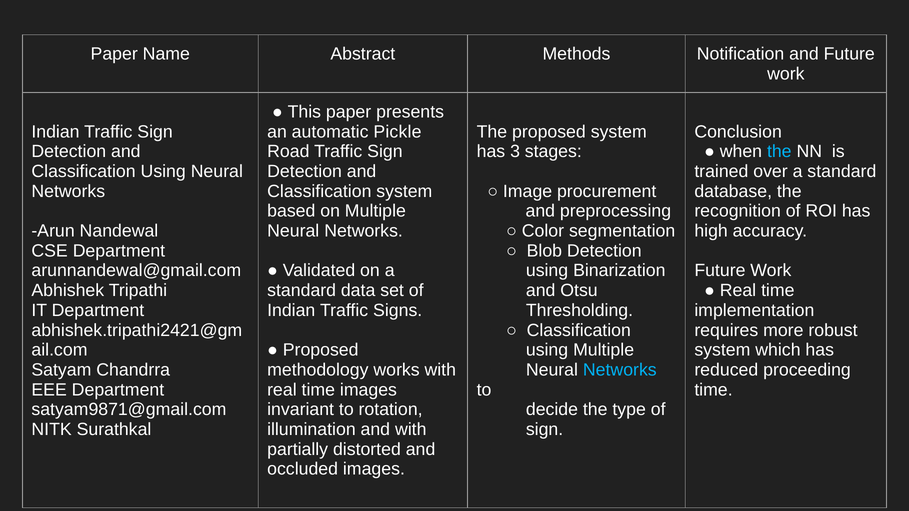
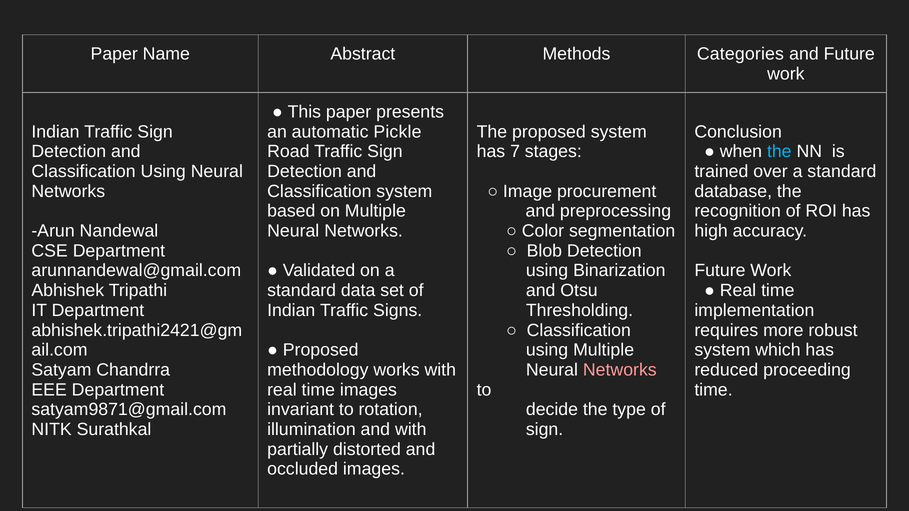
Notification: Notification -> Categories (740, 54)
3: 3 -> 7 (515, 152)
Networks colour: light blue -> pink (620, 370)
